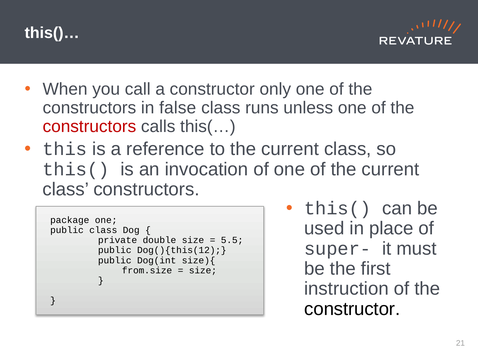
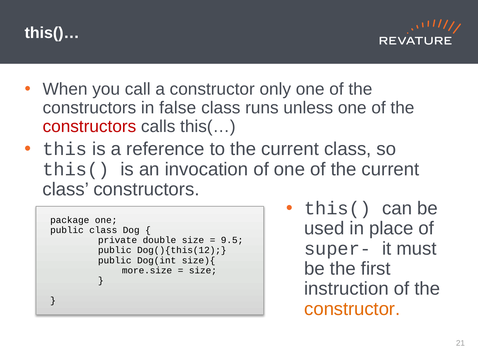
5.5: 5.5 -> 9.5 (232, 240)
from.size: from.size -> more.size (147, 270)
constructor colour: black -> orange (352, 308)
